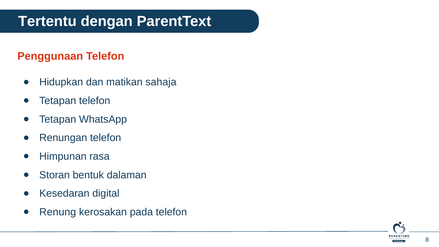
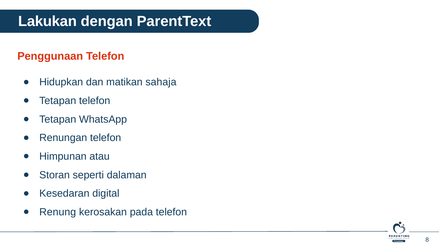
Tertentu: Tertentu -> Lakukan (47, 21)
rasa: rasa -> atau (100, 156)
bentuk: bentuk -> seperti (88, 175)
